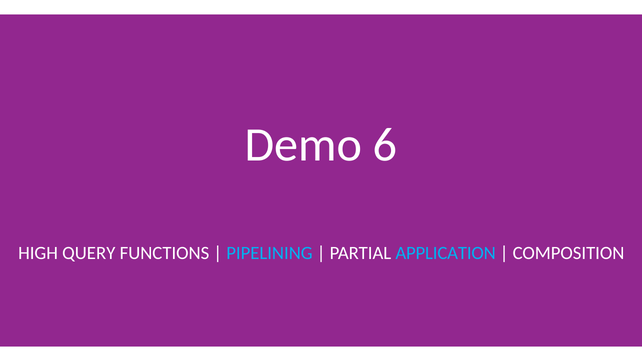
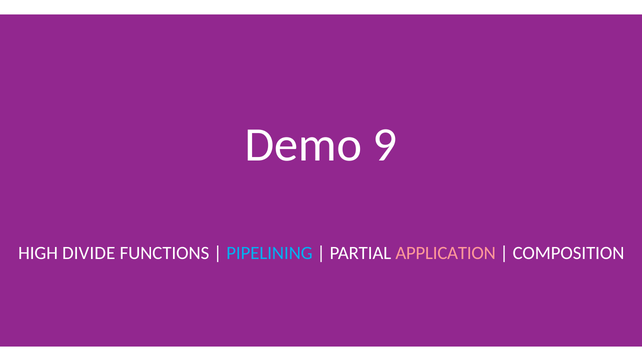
6: 6 -> 9 (385, 145)
QUERY: QUERY -> DIVIDE (89, 253)
APPLICATION colour: light blue -> pink (446, 253)
